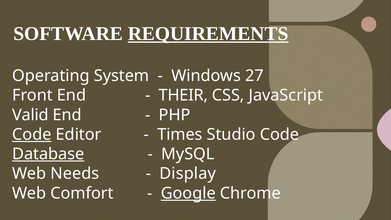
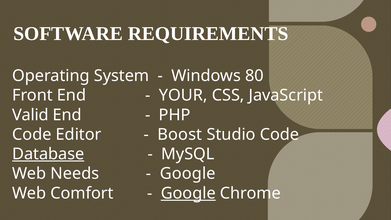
REQUIREMENTS underline: present -> none (208, 34)
27: 27 -> 80 (254, 76)
THEIR: THEIR -> YOUR (183, 95)
Code underline: present -> none (32, 134)
Times: Times -> Boost (180, 134)
Display: Display -> Google (188, 174)
